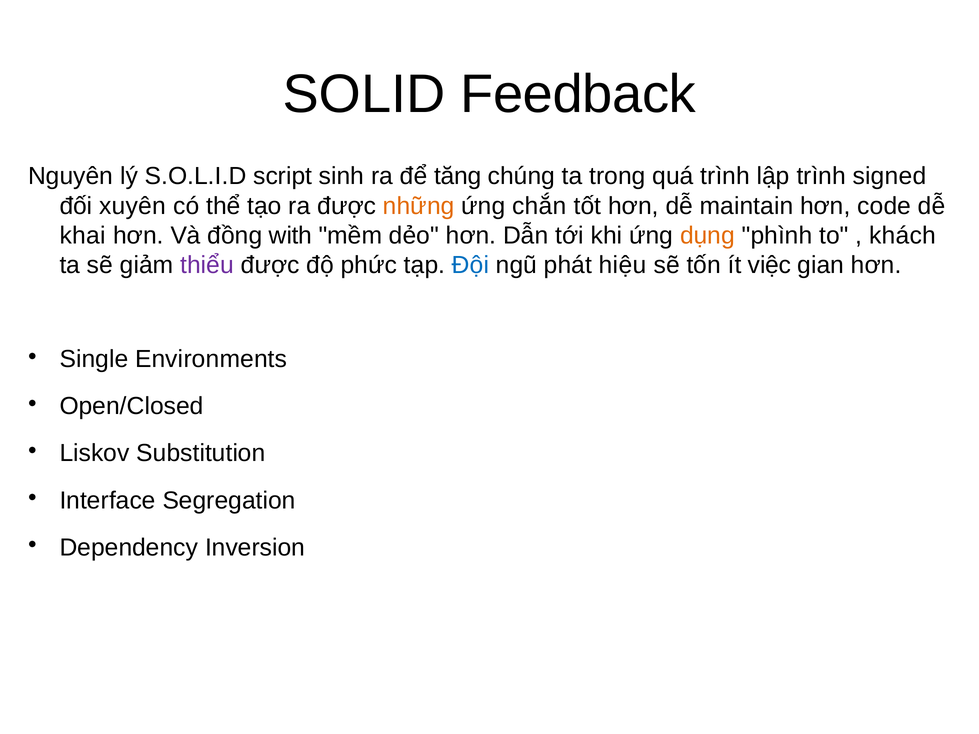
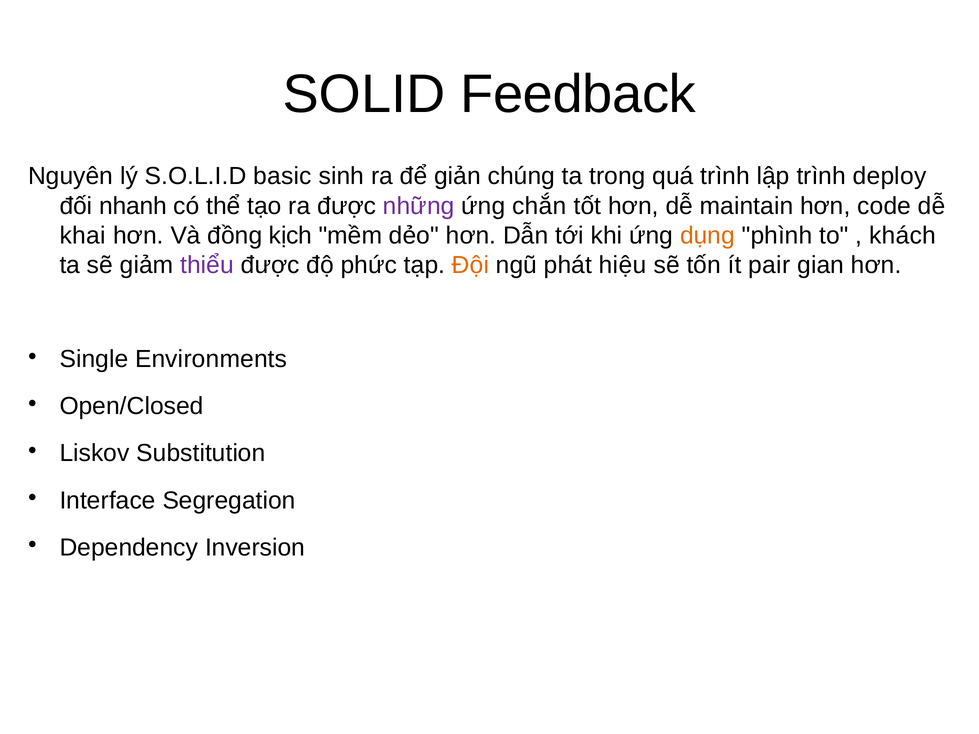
script: script -> basic (283, 176)
tăng: tăng -> giản (458, 176)
signed: signed -> deploy (890, 176)
xuyên: xuyên -> nhanh (133, 206)
những colour: orange -> purple (419, 206)
with: with -> kịch (291, 236)
Đội colour: blue -> orange (470, 265)
việc: việc -> pair (769, 265)
